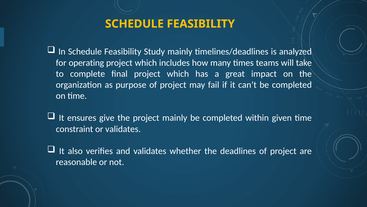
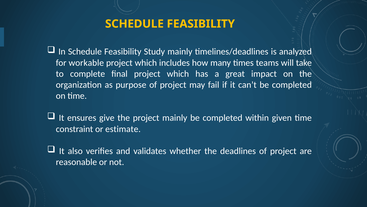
operating: operating -> workable (86, 63)
or validates: validates -> estimate (123, 129)
